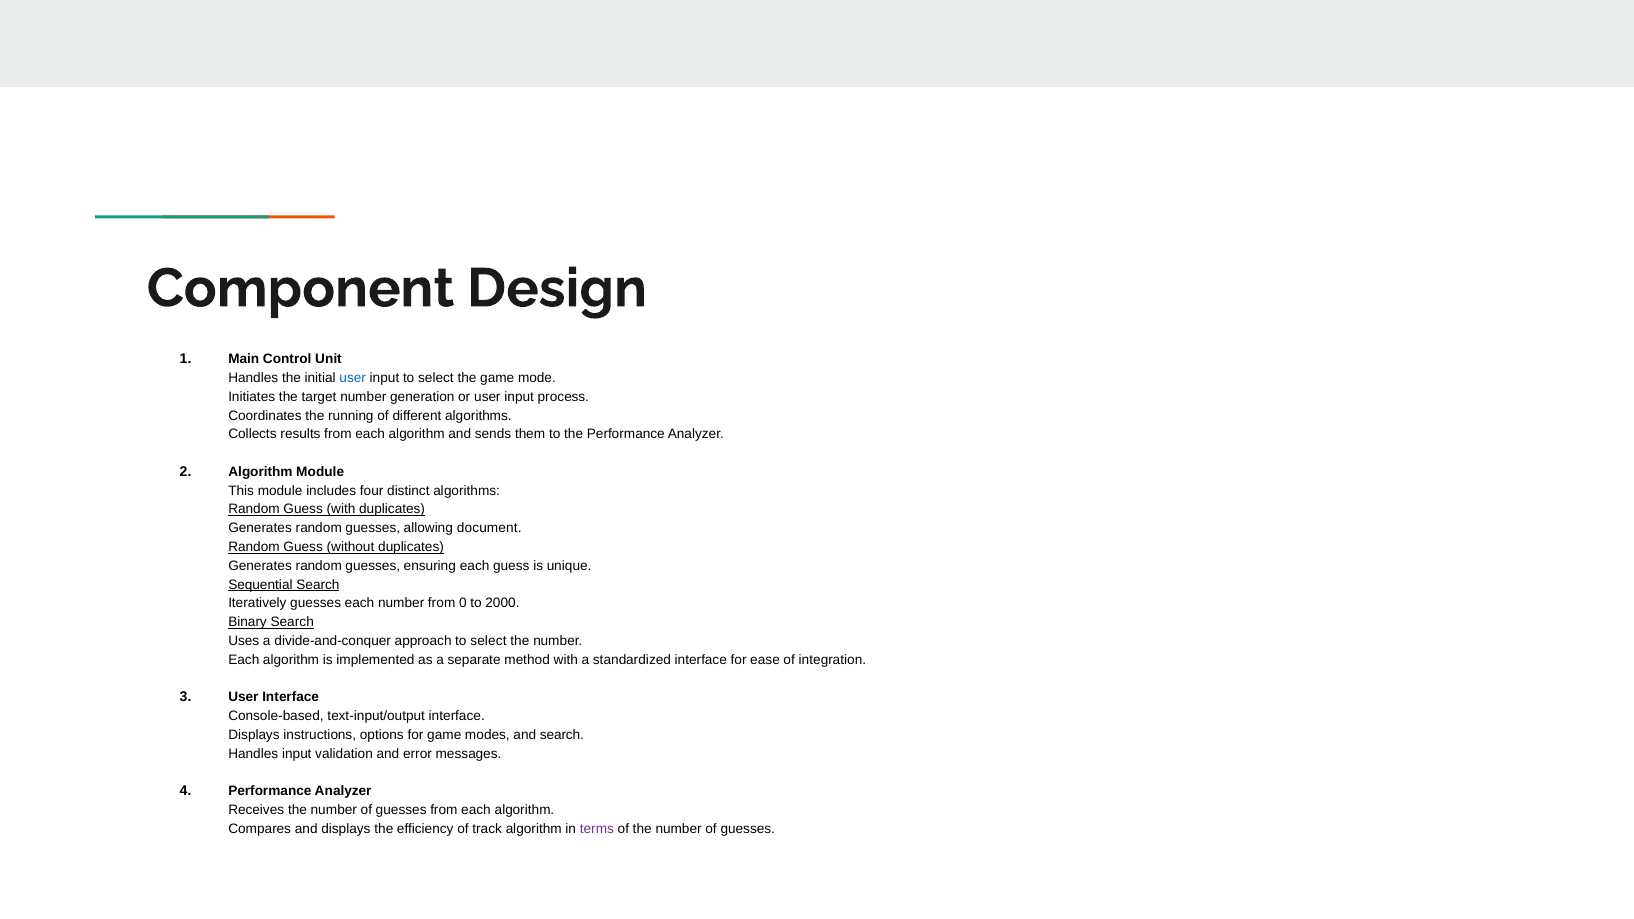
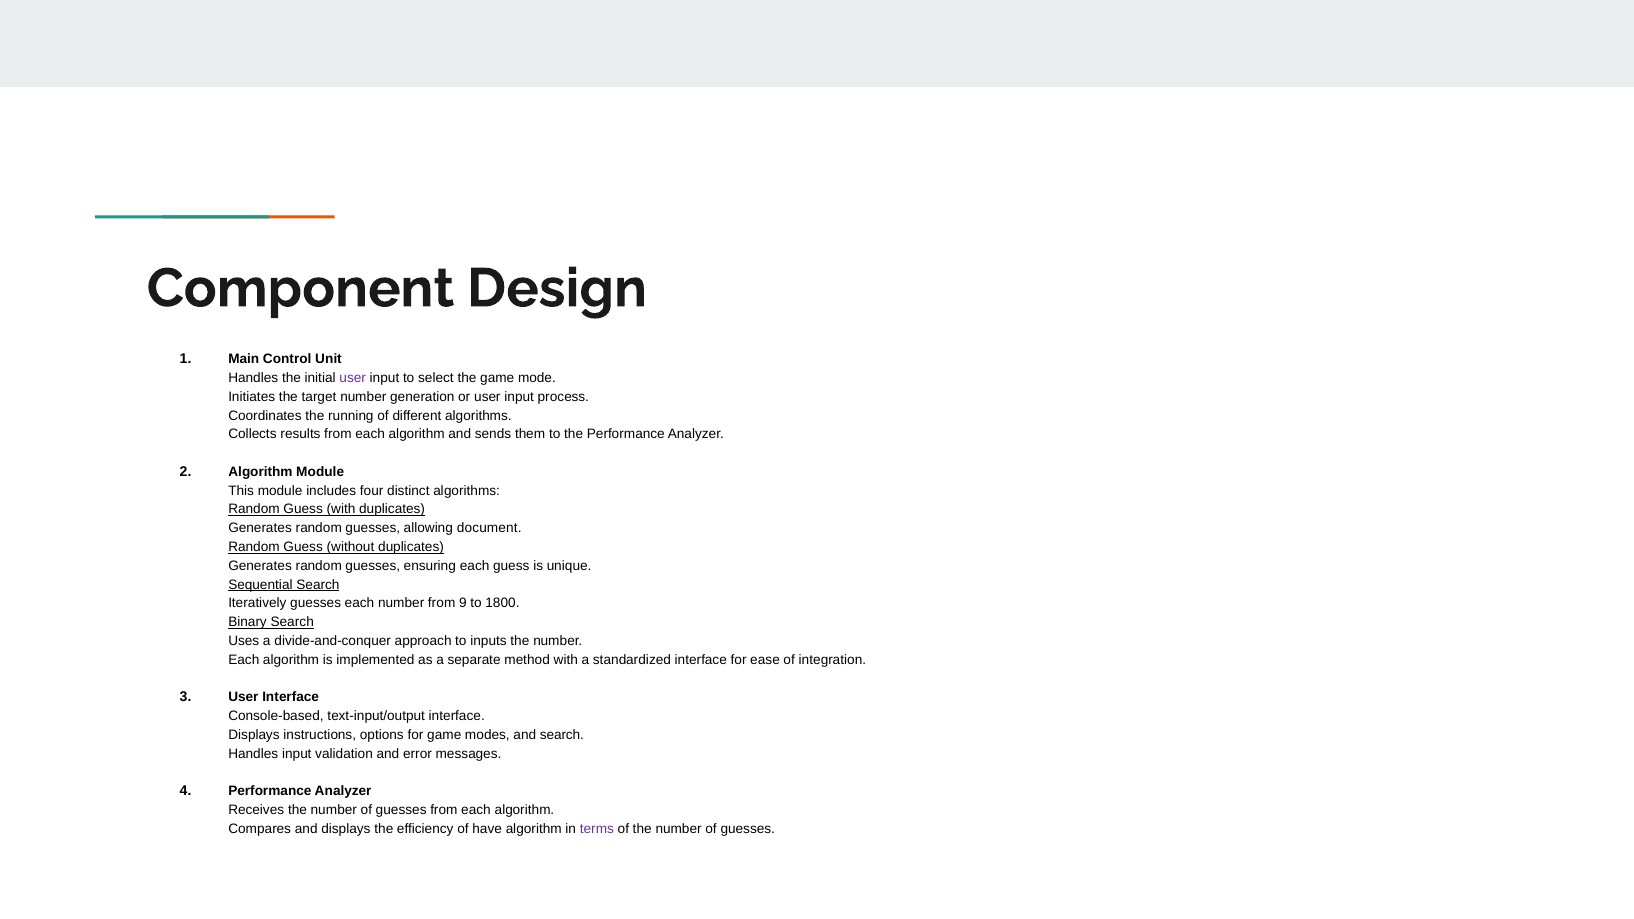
user colour: blue -> purple (353, 378)
0: 0 -> 9 (463, 603)
2000: 2000 -> 1800 (502, 603)
approach to select: select -> inputs (489, 641)
track: track -> have (487, 829)
